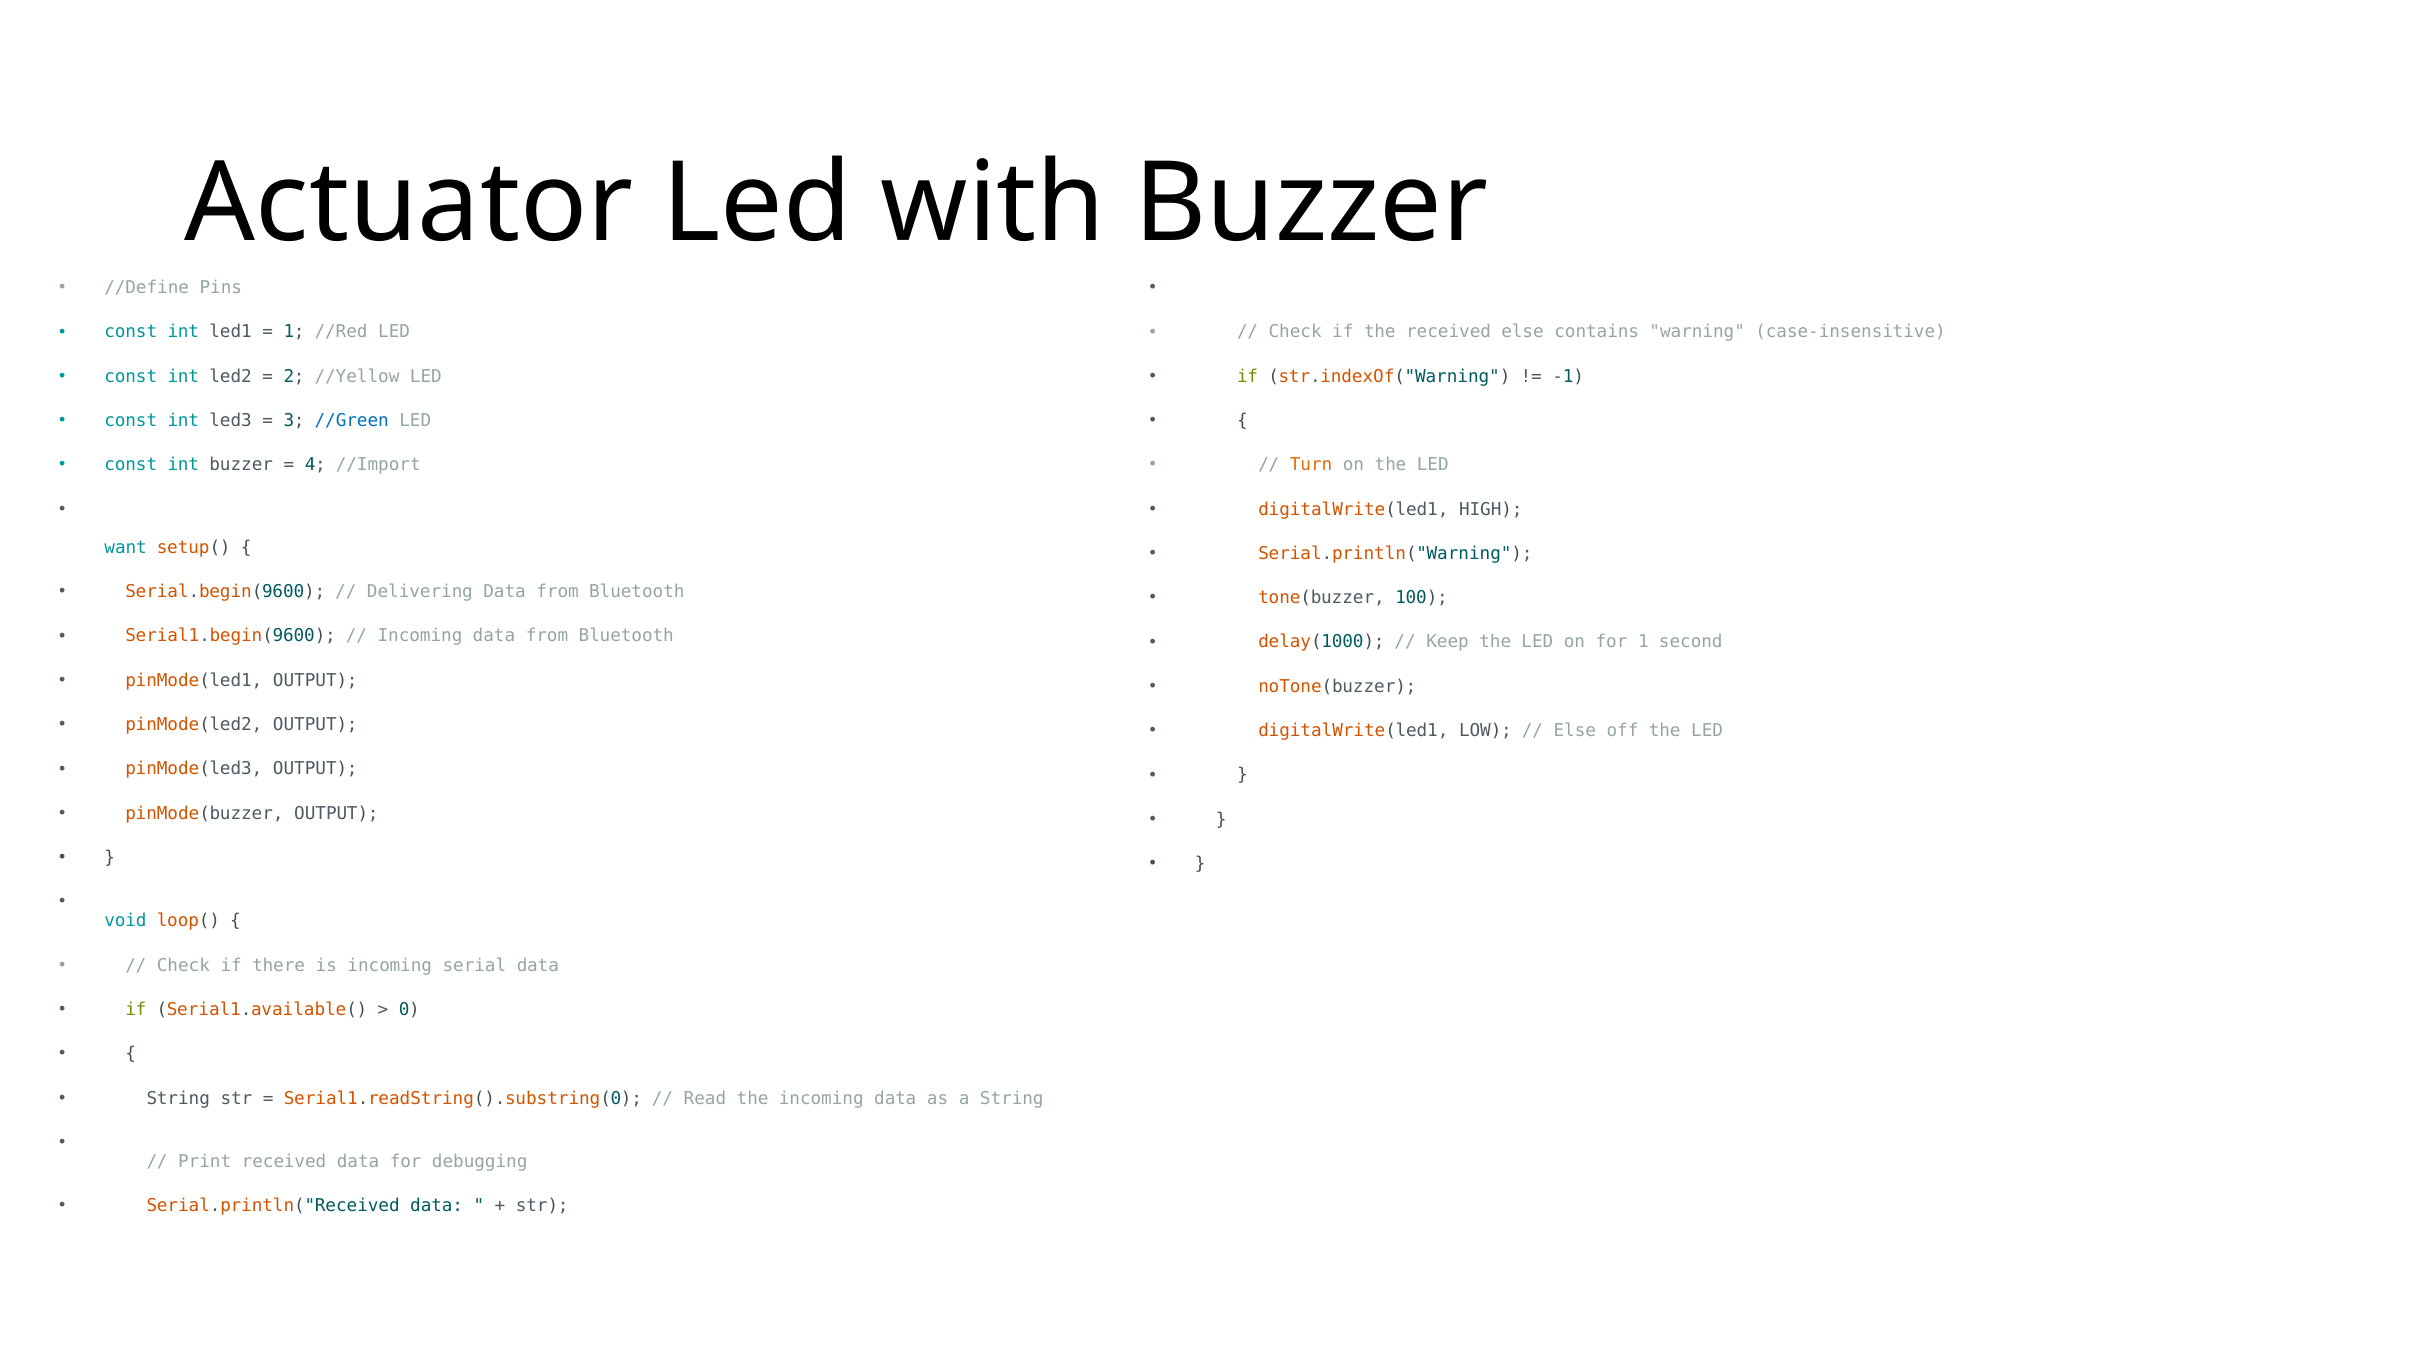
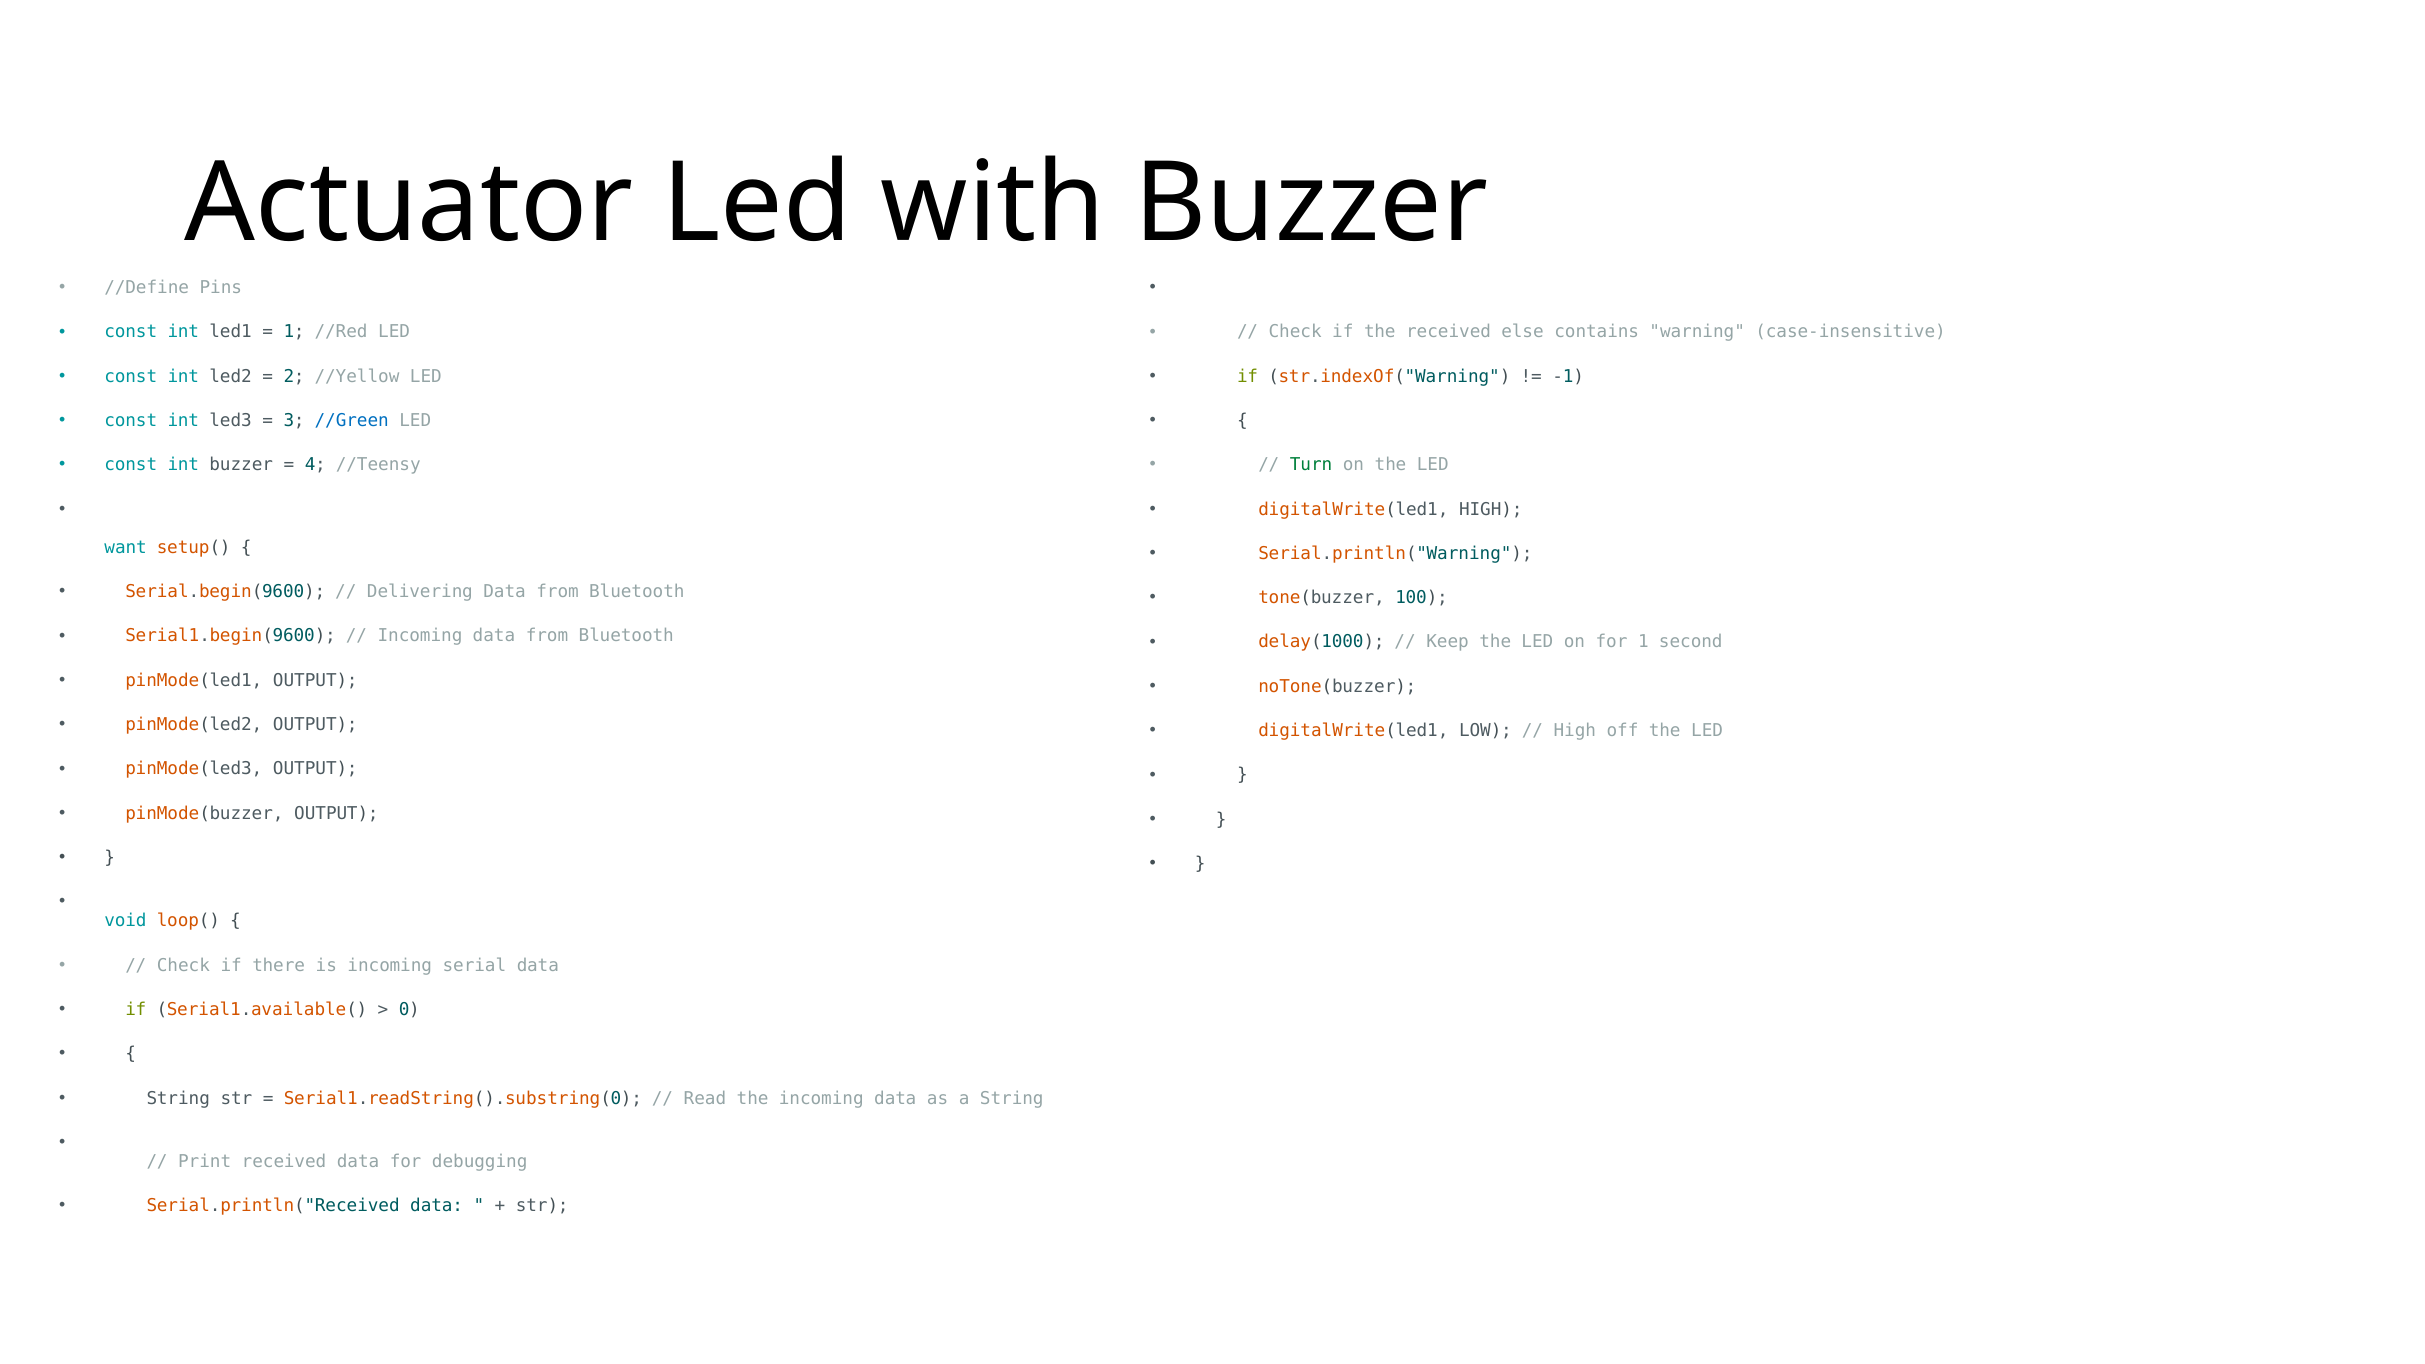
//Import: //Import -> //Teensy (378, 465)
Turn colour: orange -> green (1311, 465)
Else: Else -> High (1575, 731)
